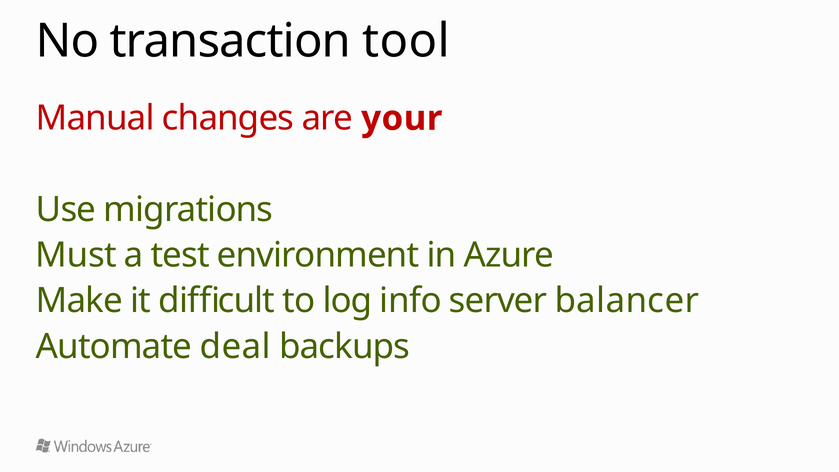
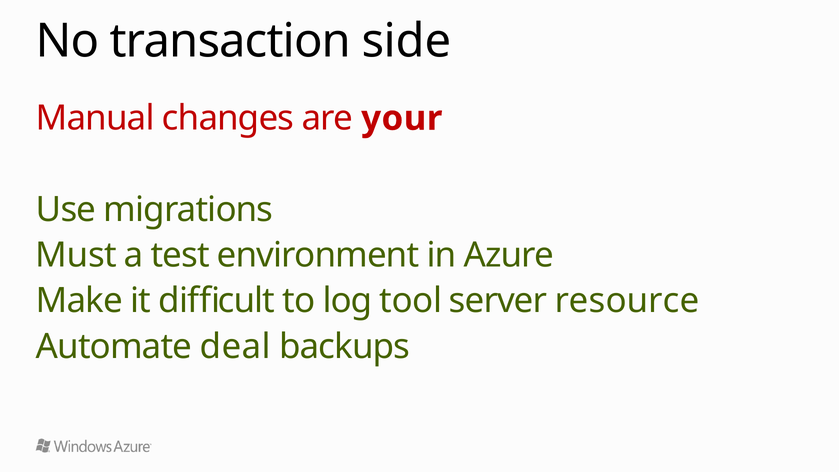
tool: tool -> side (406, 41)
info: info -> tool (411, 301)
balancer: balancer -> resource (627, 301)
